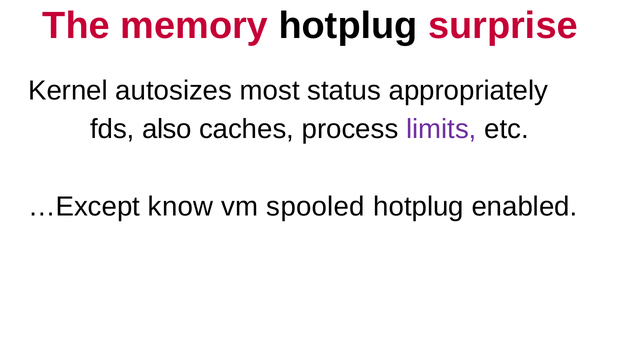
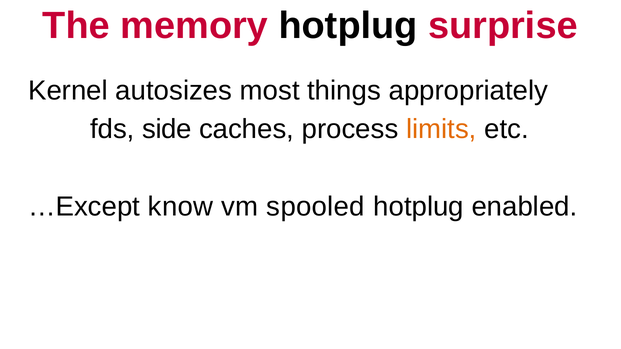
status: status -> things (344, 91)
also: also -> side (167, 129)
limits colour: purple -> orange (441, 129)
